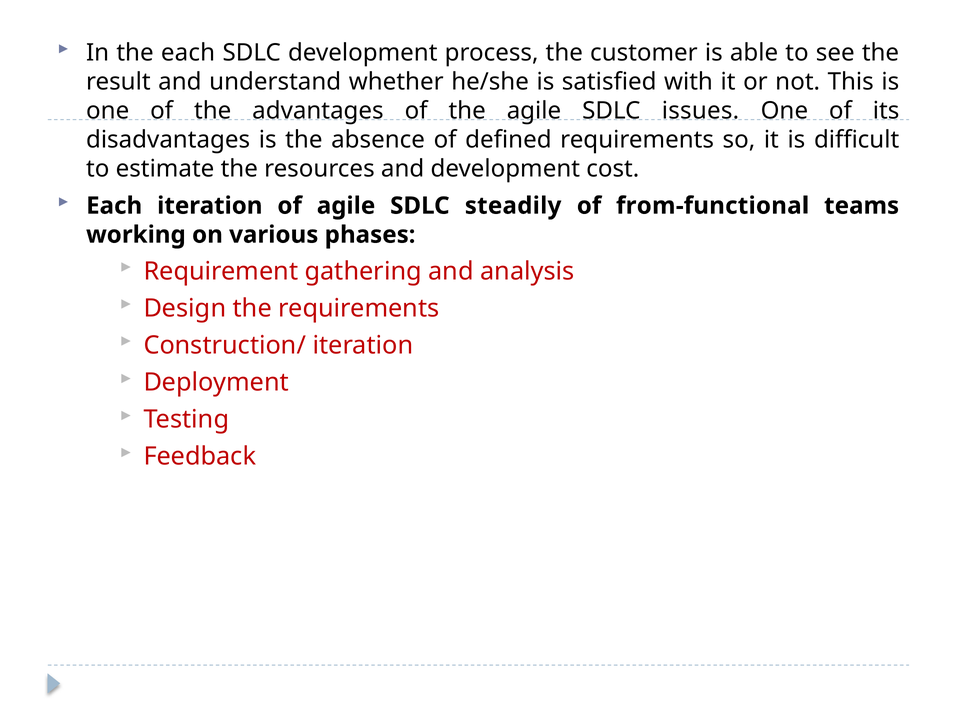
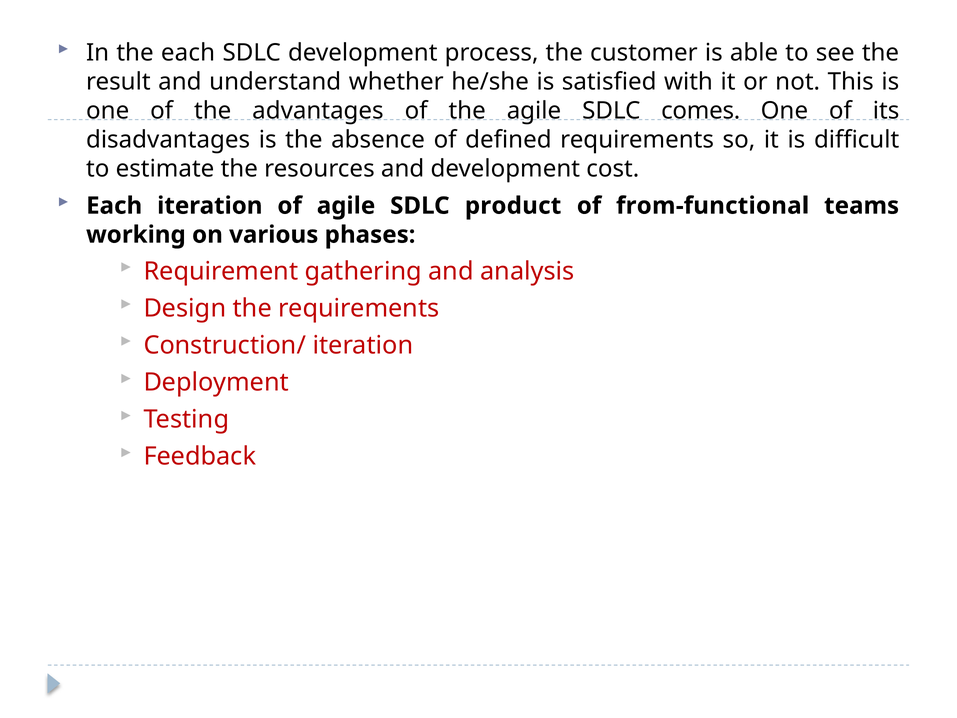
issues: issues -> comes (701, 111)
steadily: steadily -> product (513, 206)
